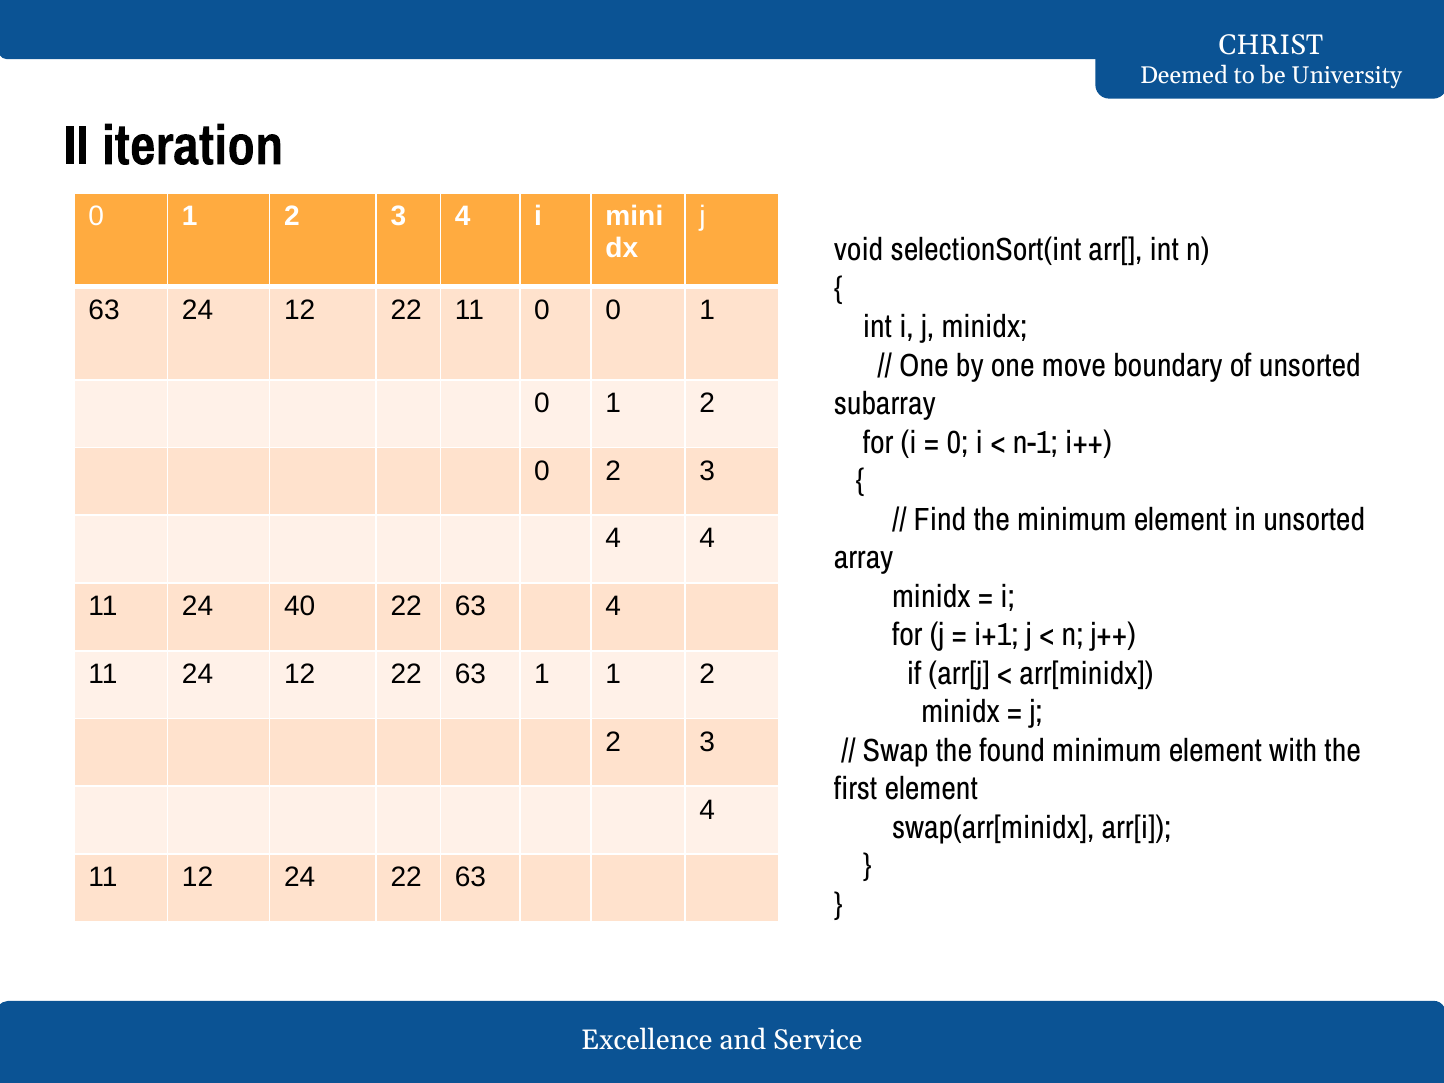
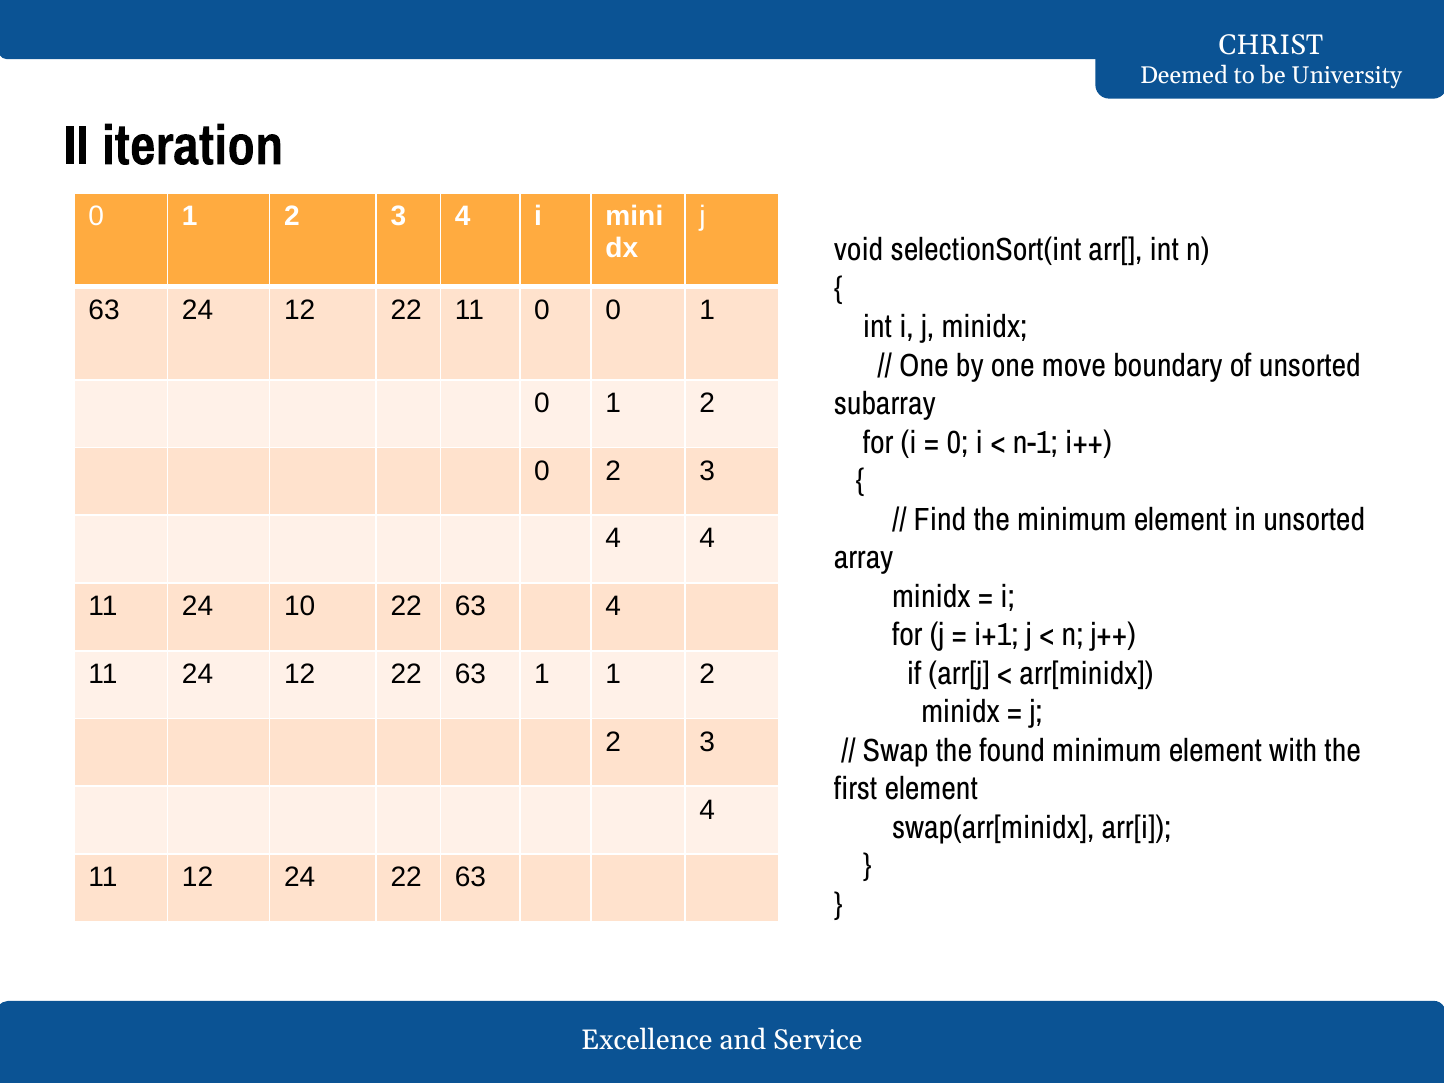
40: 40 -> 10 (300, 606)
